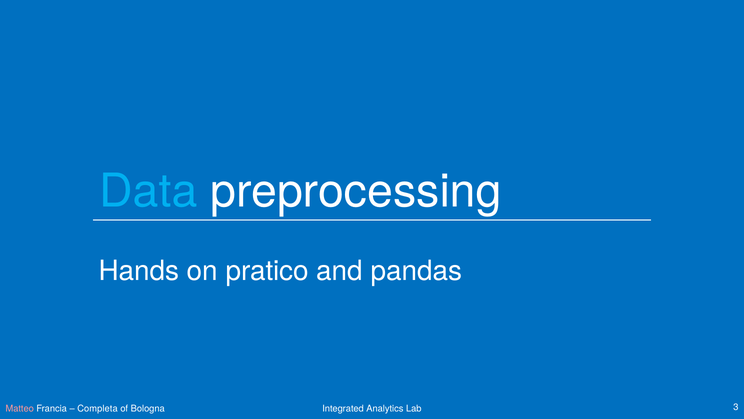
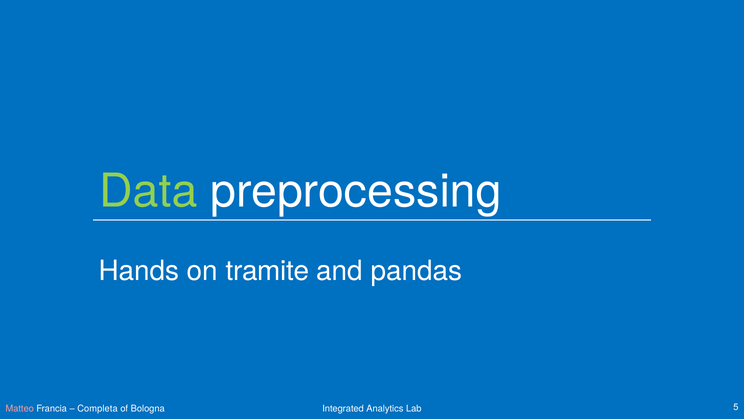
Data colour: light blue -> light green (148, 191)
pratico: pratico -> tramite (267, 271)
3: 3 -> 5 (736, 407)
